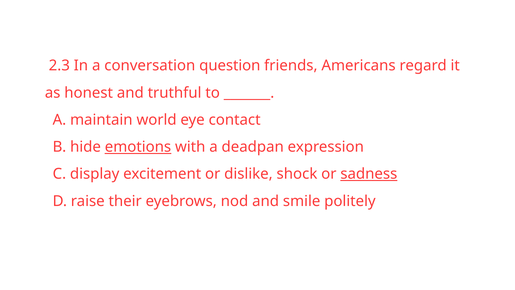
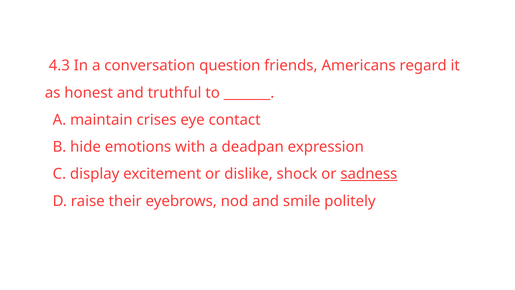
2.3: 2.3 -> 4.3 (59, 66)
world: world -> crises (157, 120)
emotions underline: present -> none (138, 147)
